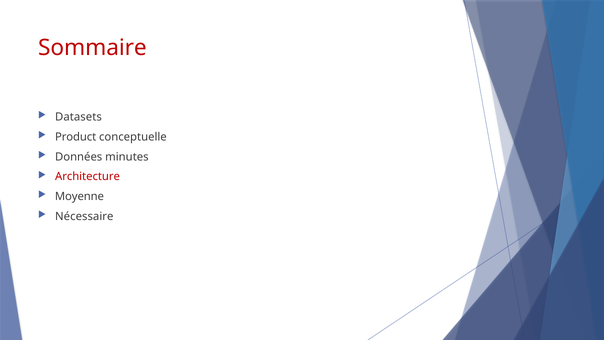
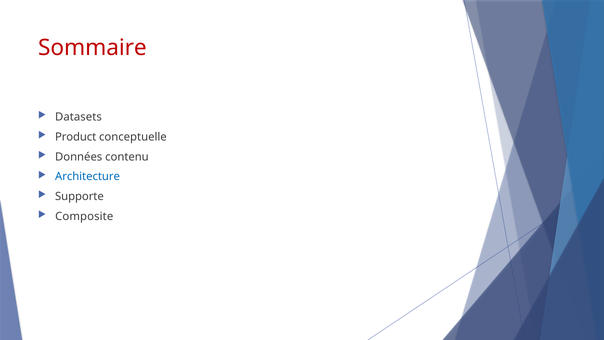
minutes: minutes -> contenu (127, 157)
Architecture colour: red -> blue (87, 177)
Moyenne: Moyenne -> Supporte (79, 196)
Nécessaire: Nécessaire -> Composite (84, 216)
